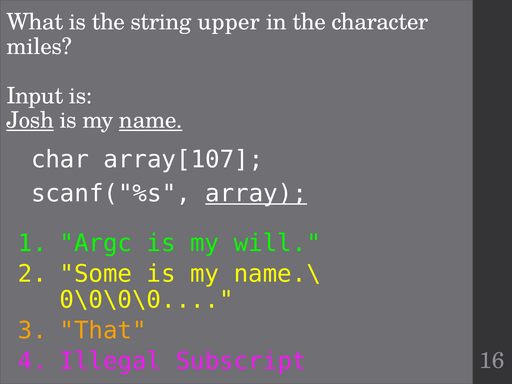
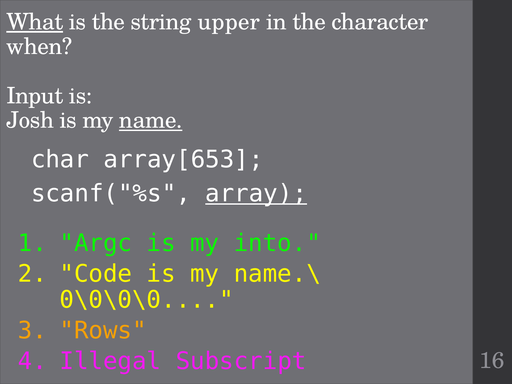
What underline: none -> present (35, 22)
miles: miles -> when (39, 47)
Josh underline: present -> none (30, 120)
array[107: array[107 -> array[653 (183, 160)
will: will -> into (277, 243)
Some: Some -> Code (96, 274)
That: That -> Rows (103, 331)
